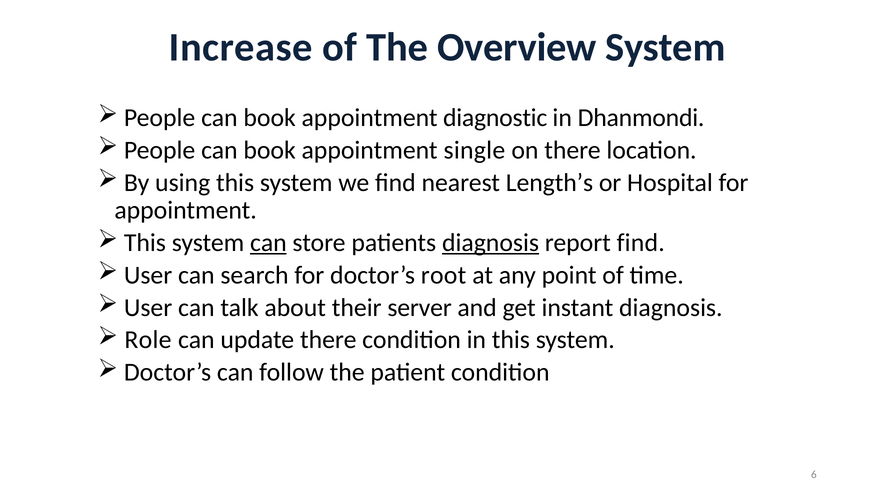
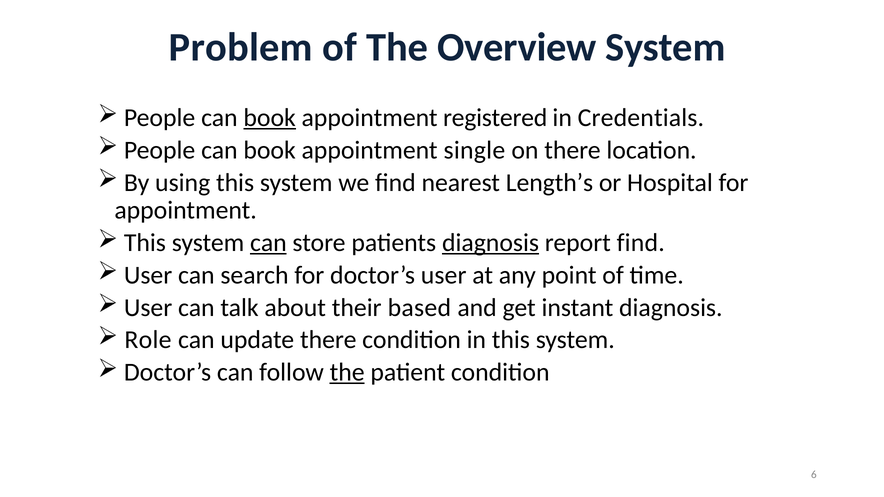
Increase: Increase -> Problem (241, 48)
book underline: none -> present (270, 118)
diagnostic: diagnostic -> registered (495, 118)
Dhanmondi: Dhanmondi -> Credentials (641, 118)
doctor’s root: root -> user (444, 275)
server: server -> based (419, 308)
the underline: none -> present (347, 372)
